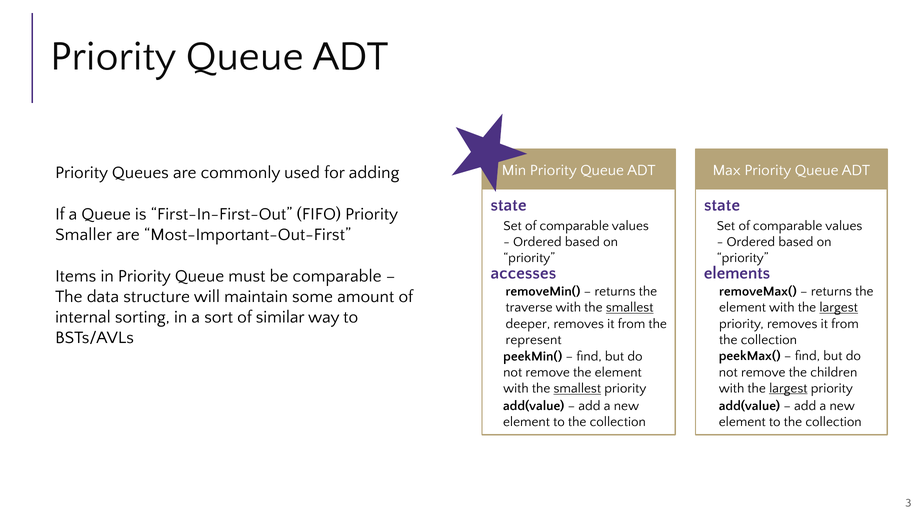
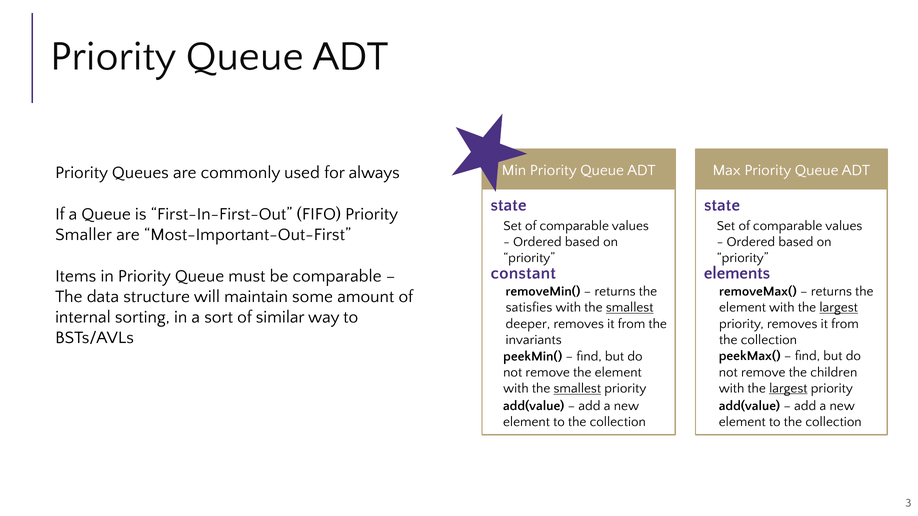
adding: adding -> always (374, 173)
accesses: accesses -> constant (523, 273)
traverse: traverse -> satisfies (529, 308)
represent: represent -> invariants (534, 340)
